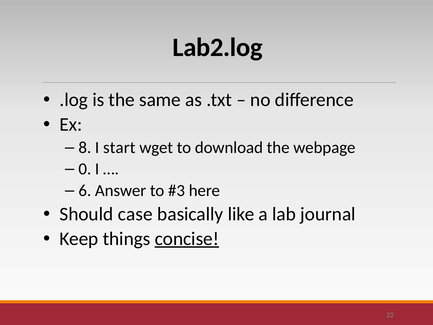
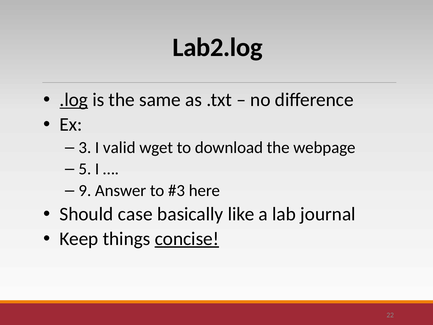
.log underline: none -> present (74, 100)
8: 8 -> 3 (85, 147)
start: start -> valid (119, 147)
0: 0 -> 5 (85, 169)
6: 6 -> 9 (85, 191)
